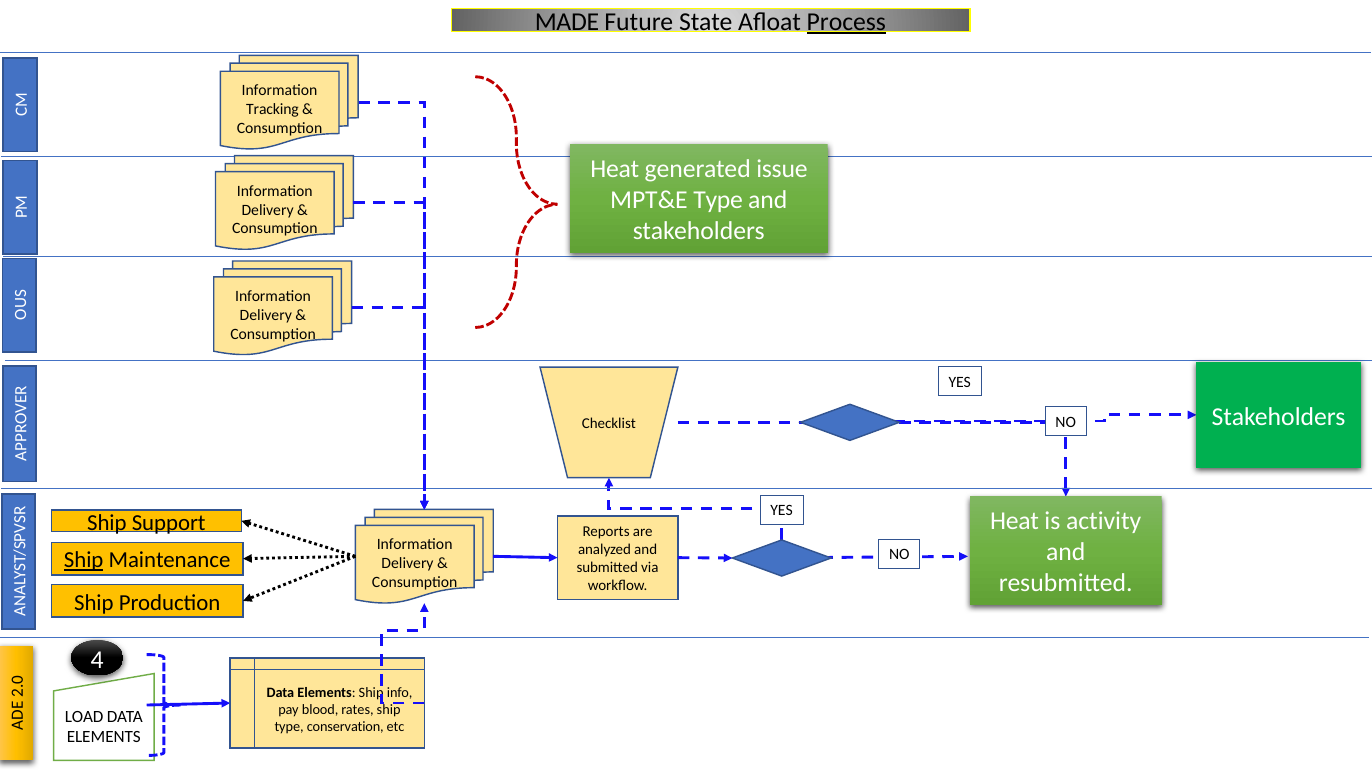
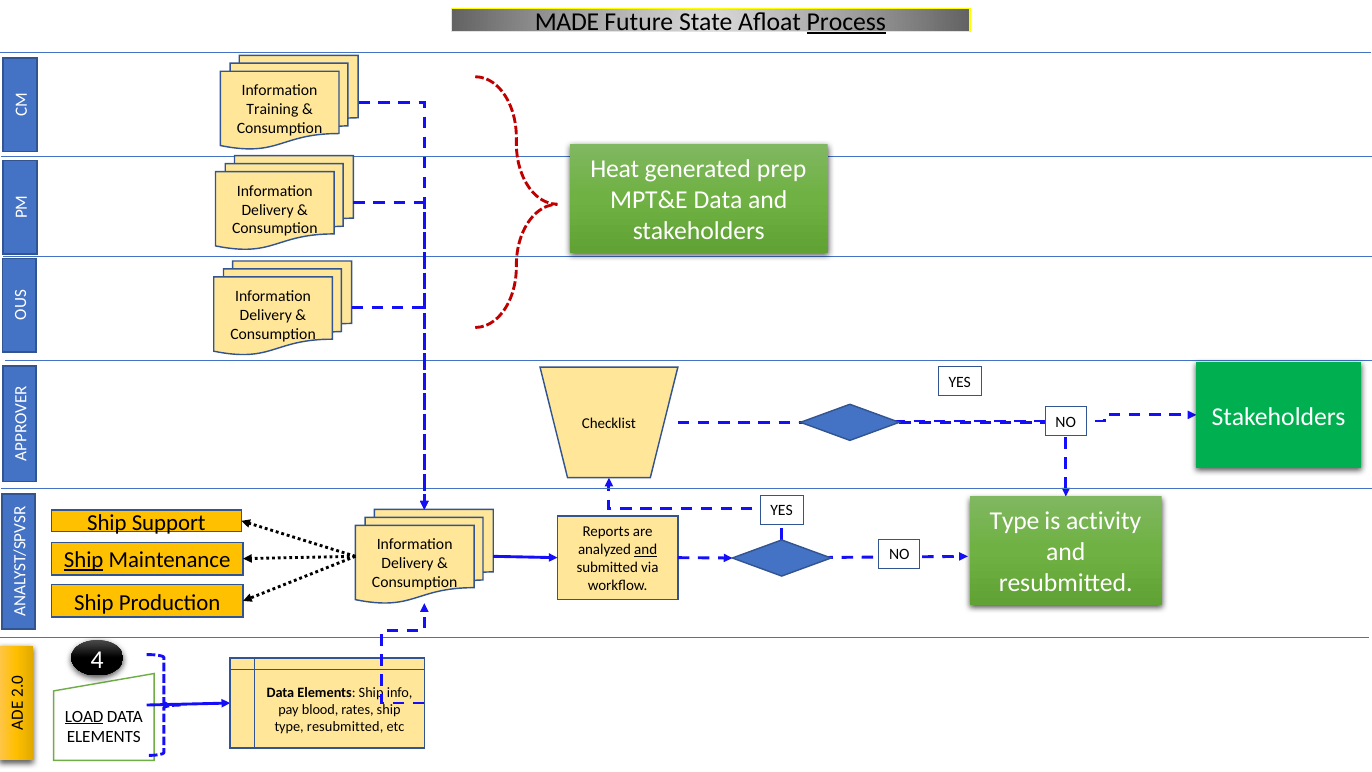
Tracking: Tracking -> Training (272, 109)
issue: issue -> prep (782, 169)
MPT&E Type: Type -> Data (718, 200)
Heat: Heat -> Type (1015, 521)
and underline: none -> present (646, 550)
LOAD underline: none -> present (84, 716)
type conservation: conservation -> resubmitted (345, 727)
